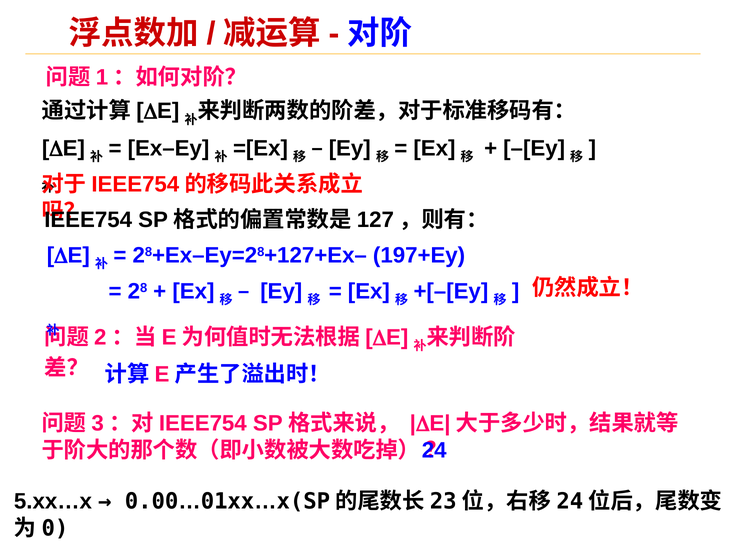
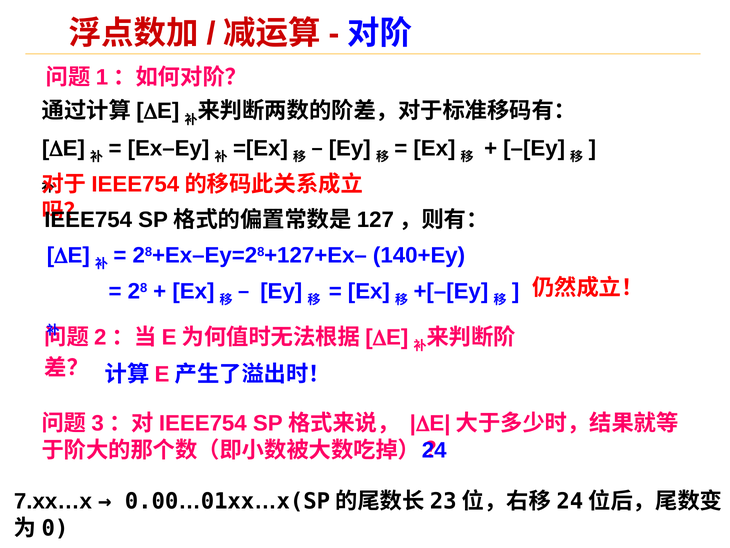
197+Ey: 197+Ey -> 140+Ey (419, 255)
5.xx…x: 5.xx…x -> 7.xx…x (53, 501)
